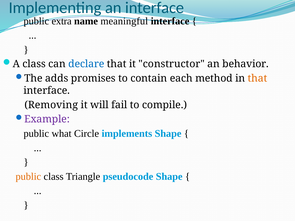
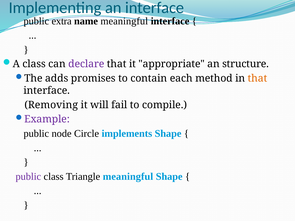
declare colour: blue -> purple (86, 64)
constructor: constructor -> appropriate (172, 64)
behavior: behavior -> structure (246, 64)
what: what -> node (62, 134)
public colour: orange -> purple (28, 177)
Triangle pseudocode: pseudocode -> meaningful (128, 177)
